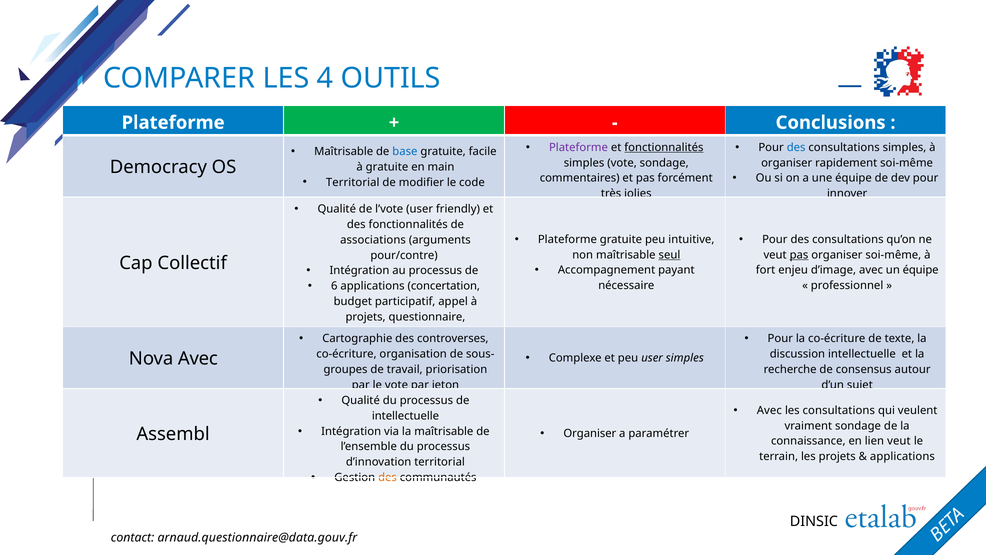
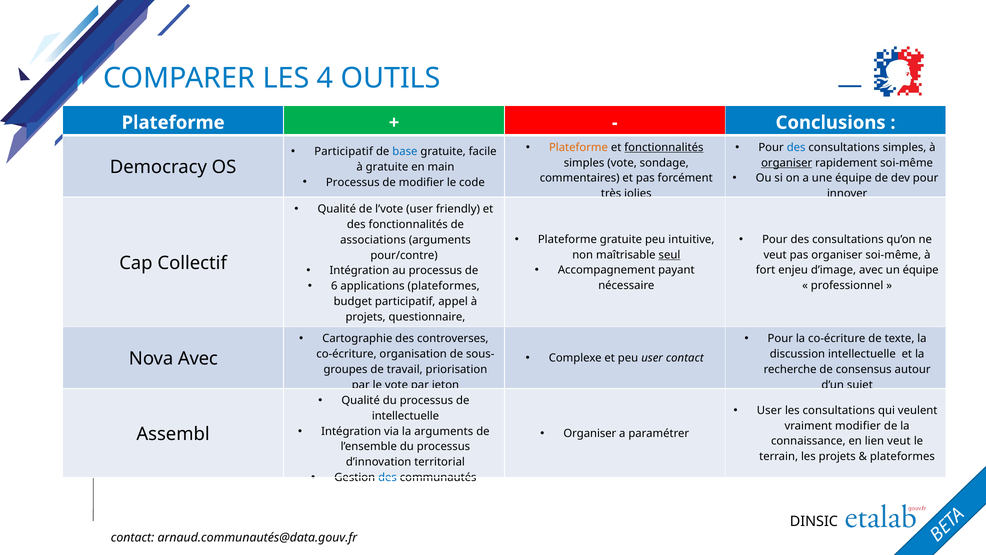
Plateforme colour: purple -> orange (578, 147)
Maîtrisable: Maîtrisable -> Participatif (344, 151)
organiser underline: none -> present (787, 163)
Territorial: Territorial -> Processus (353, 182)
pas underline: present -> none (799, 255)
applications concertation: concertation -> plateformes (444, 286)
user simples: simples -> contact (685, 358)
Avec: Avec -> User (769, 410)
vraiment sondage: sondage -> modifier (858, 426)
la maîtrisable: maîtrisable -> arguments (444, 431)
applications: applications -> plateformes (902, 456)
des colour: orange -> blue (388, 477)
arnaud.questionnaire@data.gouv.fr: arnaud.questionnaire@data.gouv.fr -> arnaud.communautés@data.gouv.fr (257, 538)
